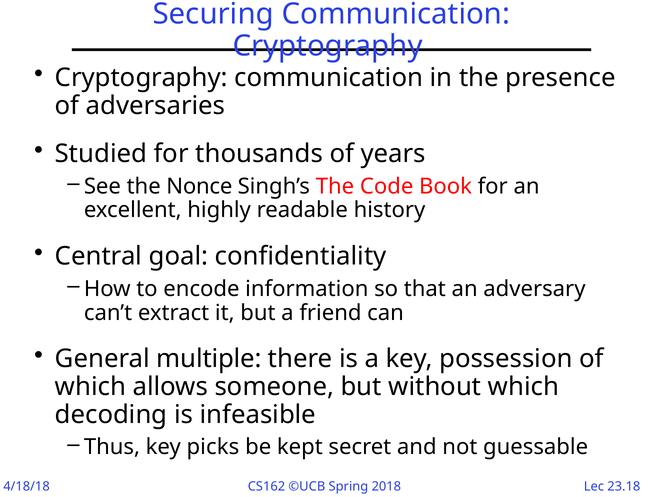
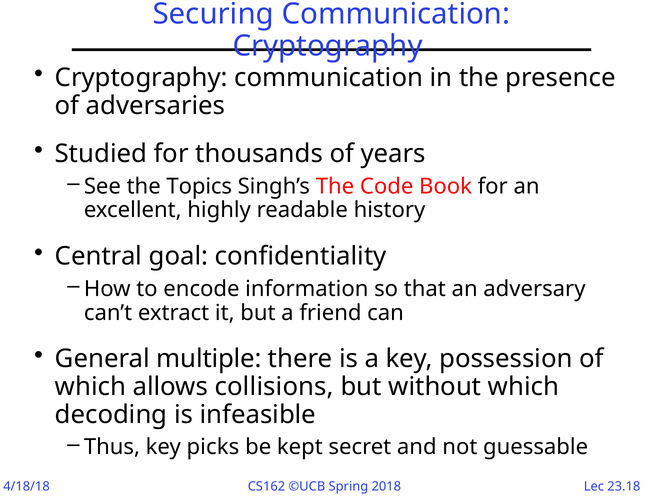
Nonce: Nonce -> Topics (199, 186)
someone: someone -> collisions (274, 387)
